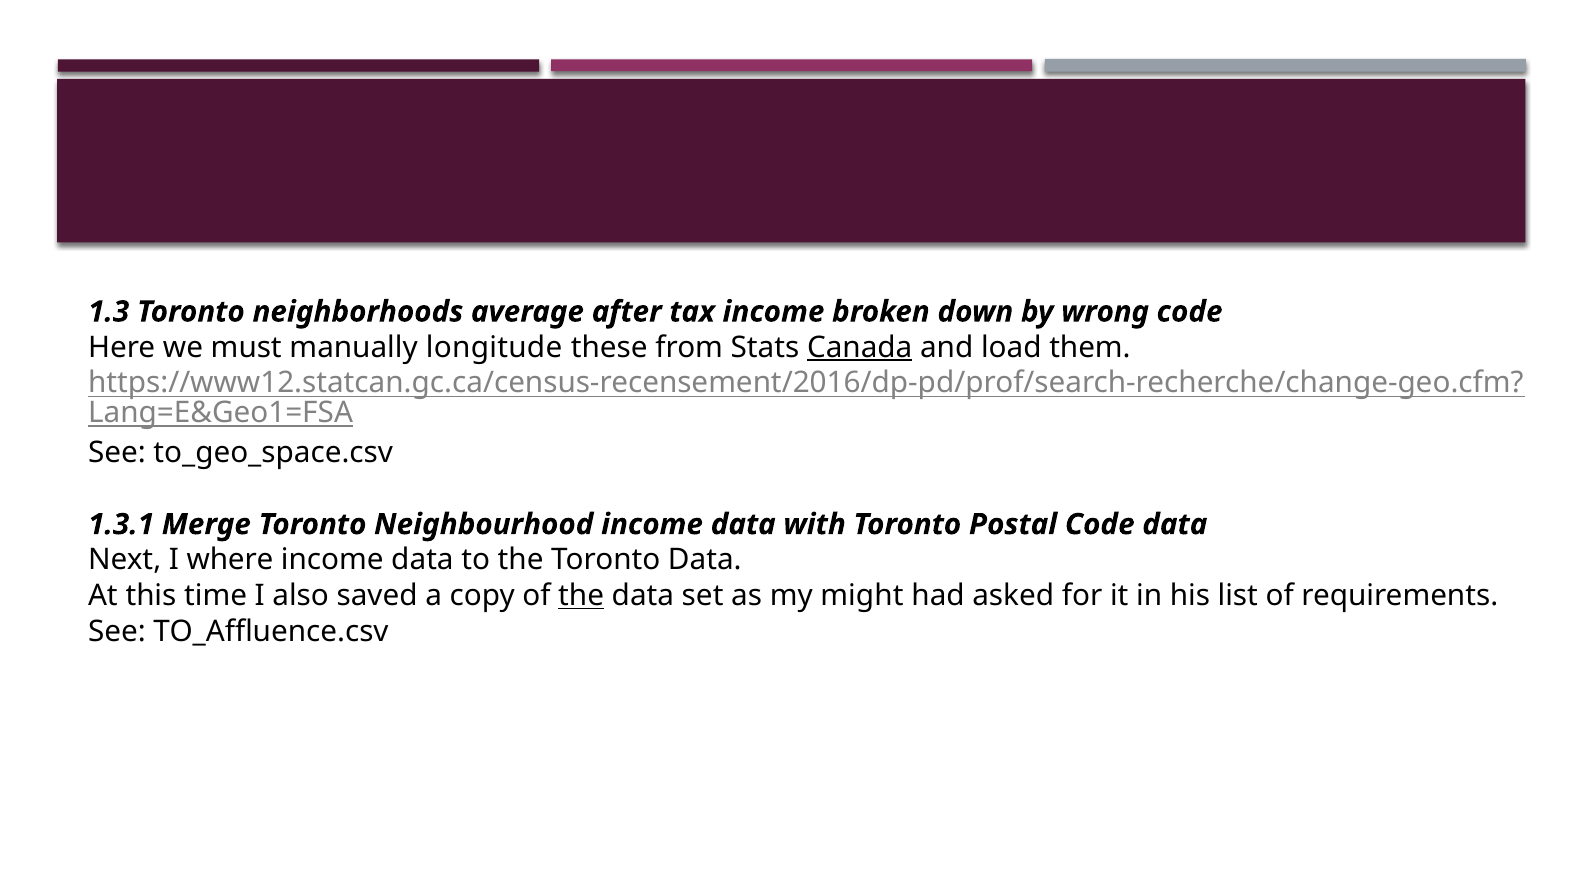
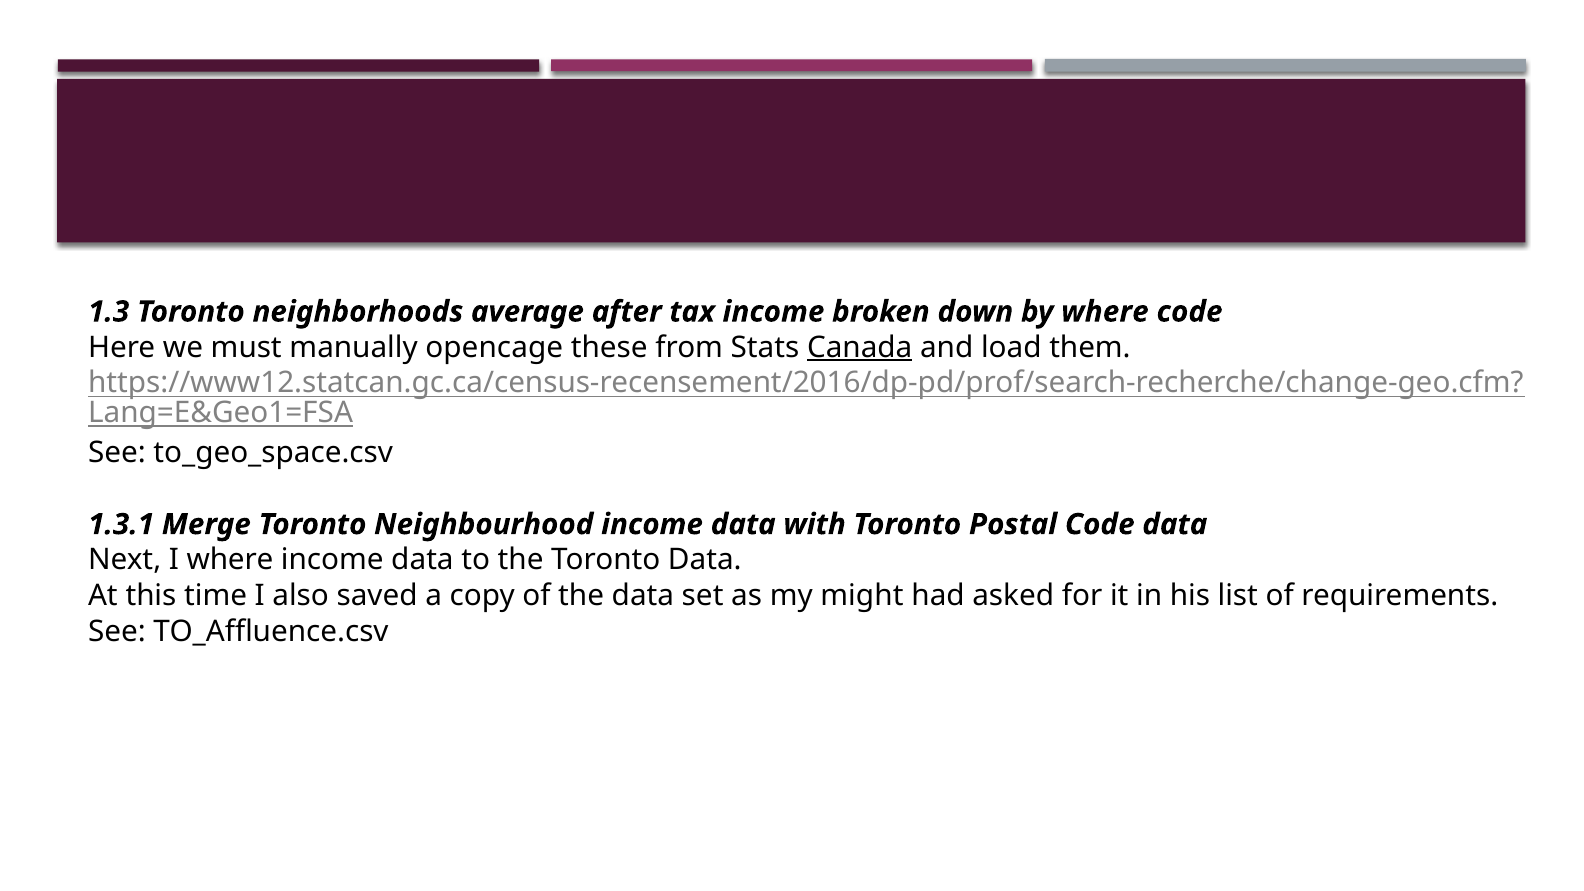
by wrong: wrong -> where (1105, 312)
longitude: longitude -> opencage (494, 347)
the underline: present -> none (581, 596)
